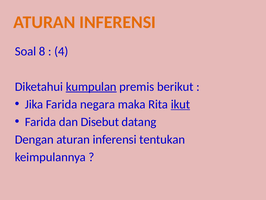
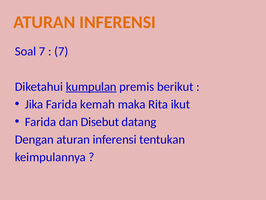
Soal 8: 8 -> 7 (42, 51)
4: 4 -> 7 (61, 51)
negara: negara -> kemah (98, 104)
ikut underline: present -> none (180, 104)
